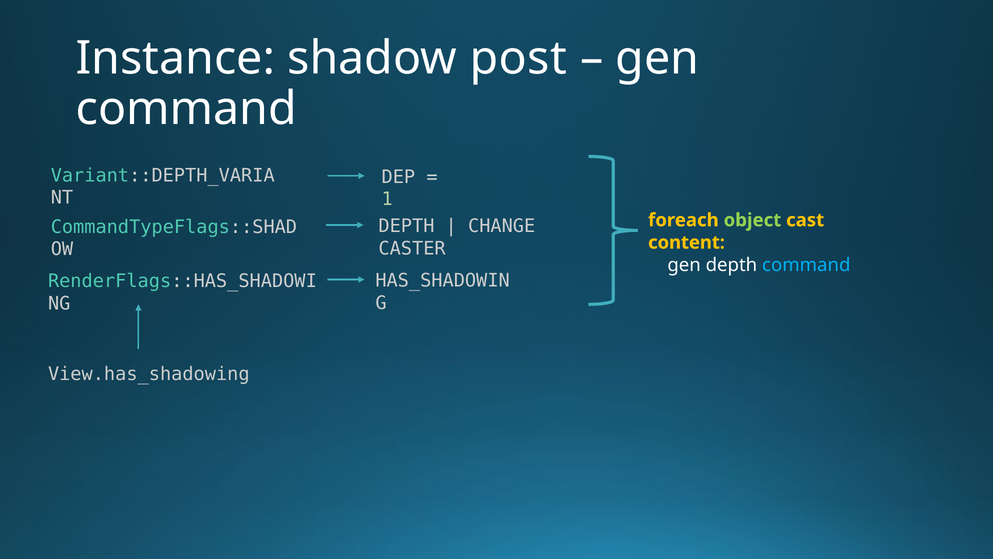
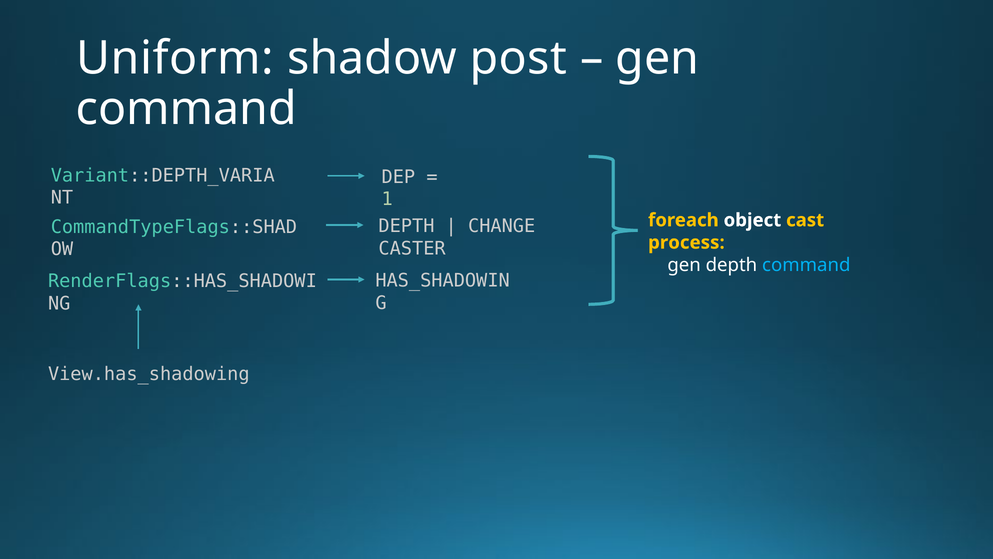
Instance: Instance -> Uniform (175, 58)
object colour: light green -> white (752, 220)
content: content -> process (686, 242)
